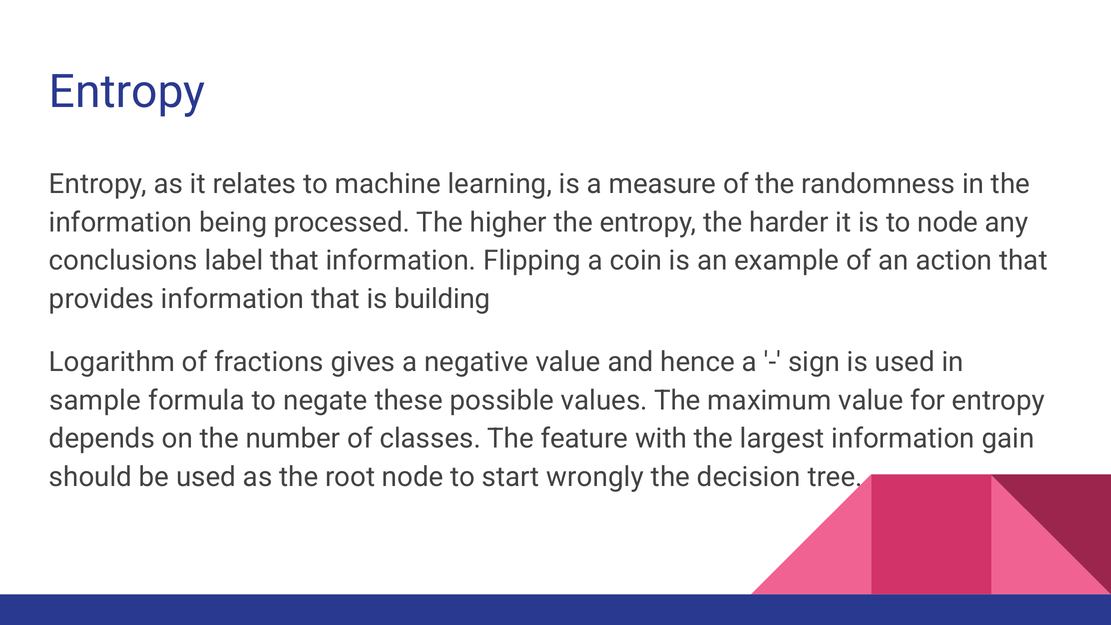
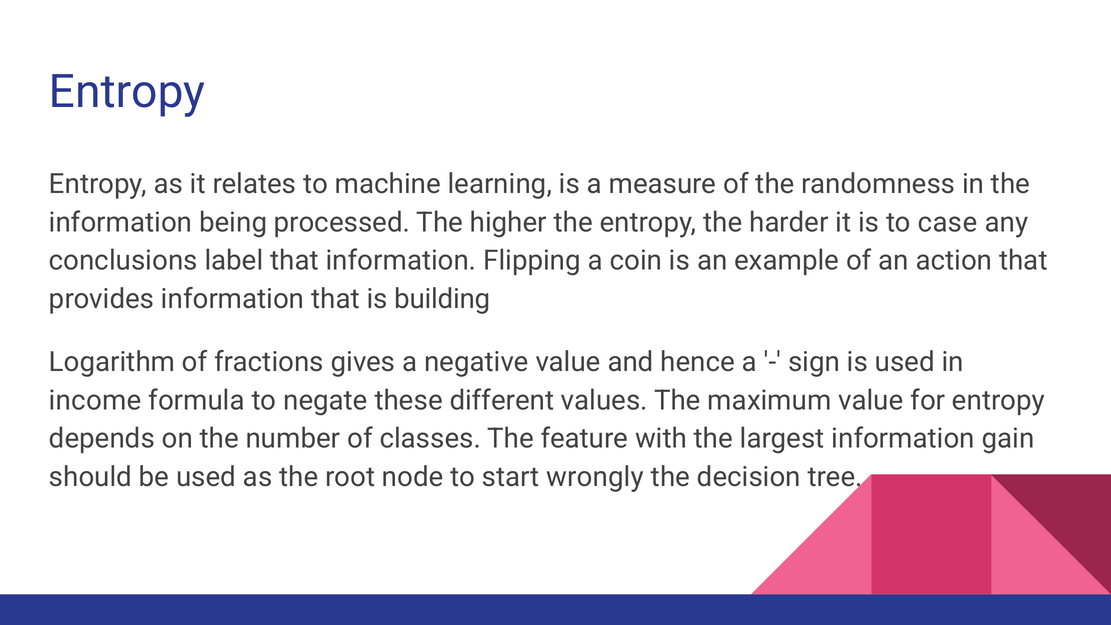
to node: node -> case (948, 222)
sample: sample -> income (95, 400)
possible: possible -> different (502, 400)
